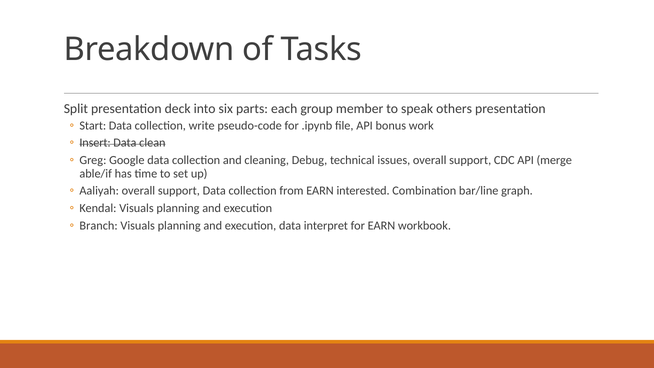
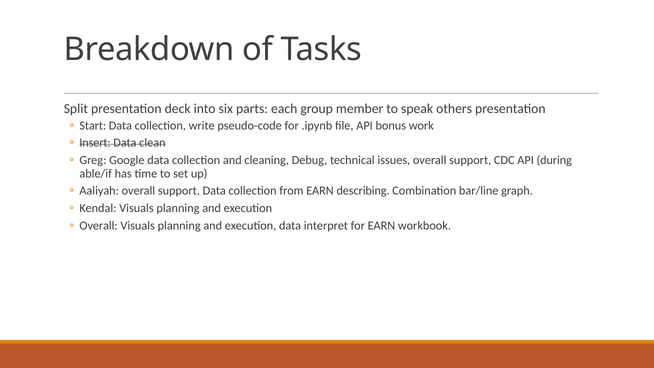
merge: merge -> during (554, 160)
interested: interested -> describing (363, 191)
Branch: Branch -> Overall (99, 225)
